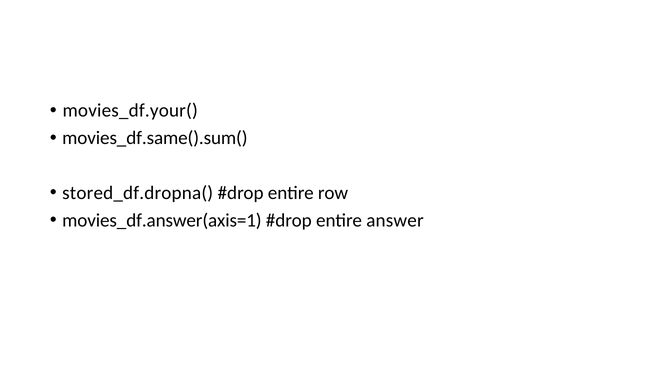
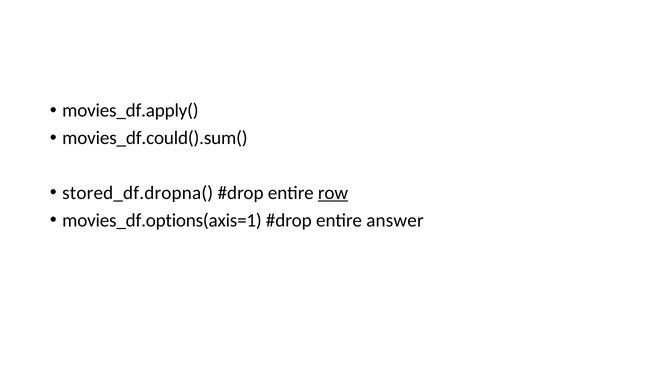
movies_df.your(: movies_df.your( -> movies_df.apply( (130, 111)
movies_df.same().sum(: movies_df.same().sum( -> movies_df.could().sum( (155, 138)
row underline: none -> present (333, 193)
movies_df.answer(axis=1: movies_df.answer(axis=1 -> movies_df.options(axis=1 (162, 221)
